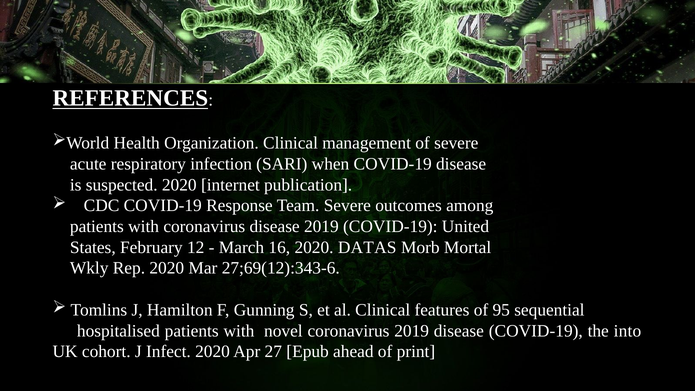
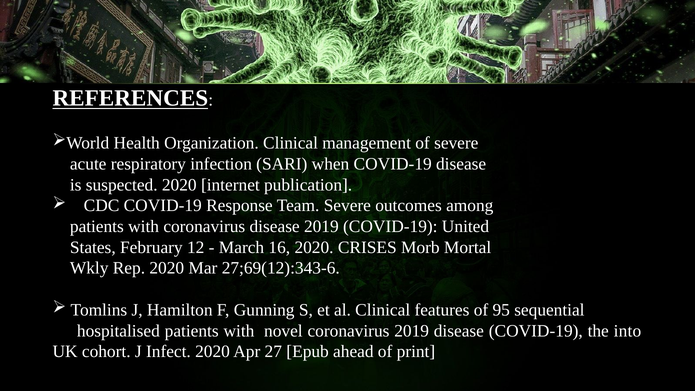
DATAS: DATAS -> CRISES (367, 247)
